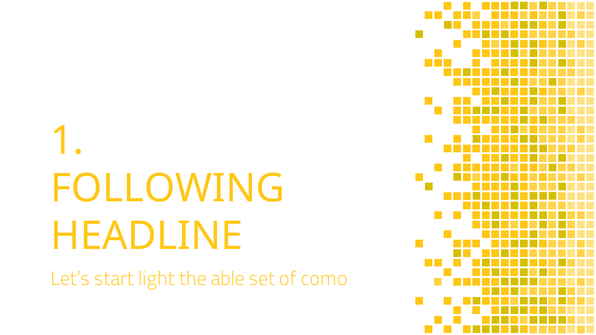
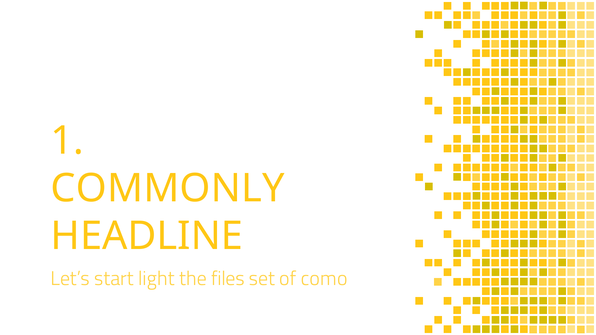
FOLLOWING: FOLLOWING -> COMMONLY (168, 189)
able: able -> files (228, 279)
